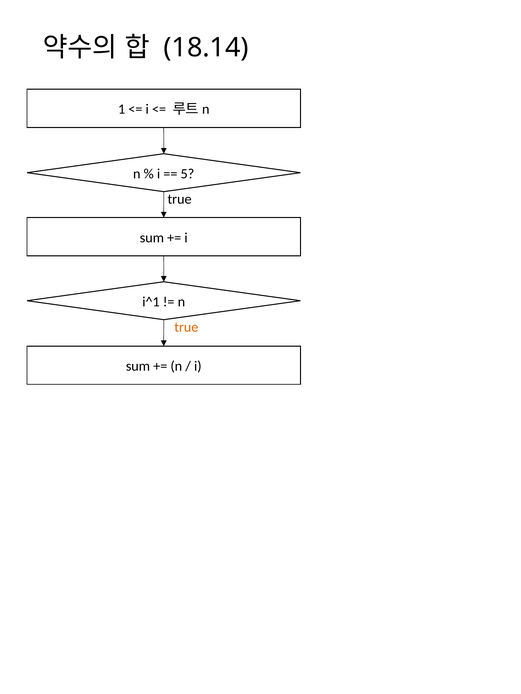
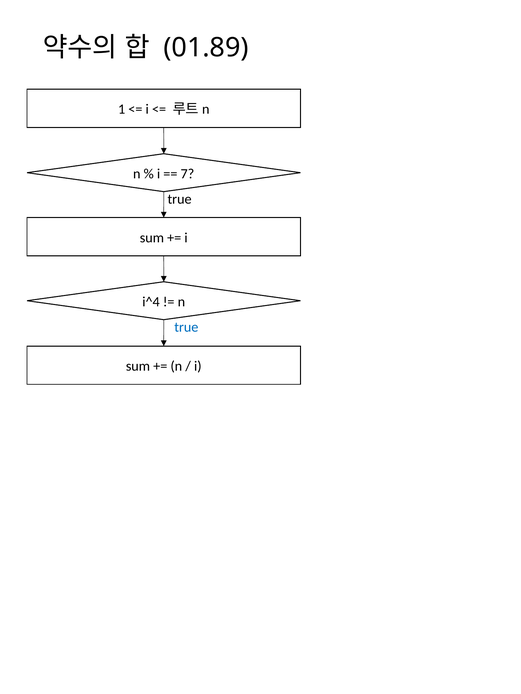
18.14: 18.14 -> 01.89 (206, 48)
5: 5 -> 7 (187, 174)
i^1: i^1 -> i^4 (151, 302)
true colour: orange -> blue (186, 328)
